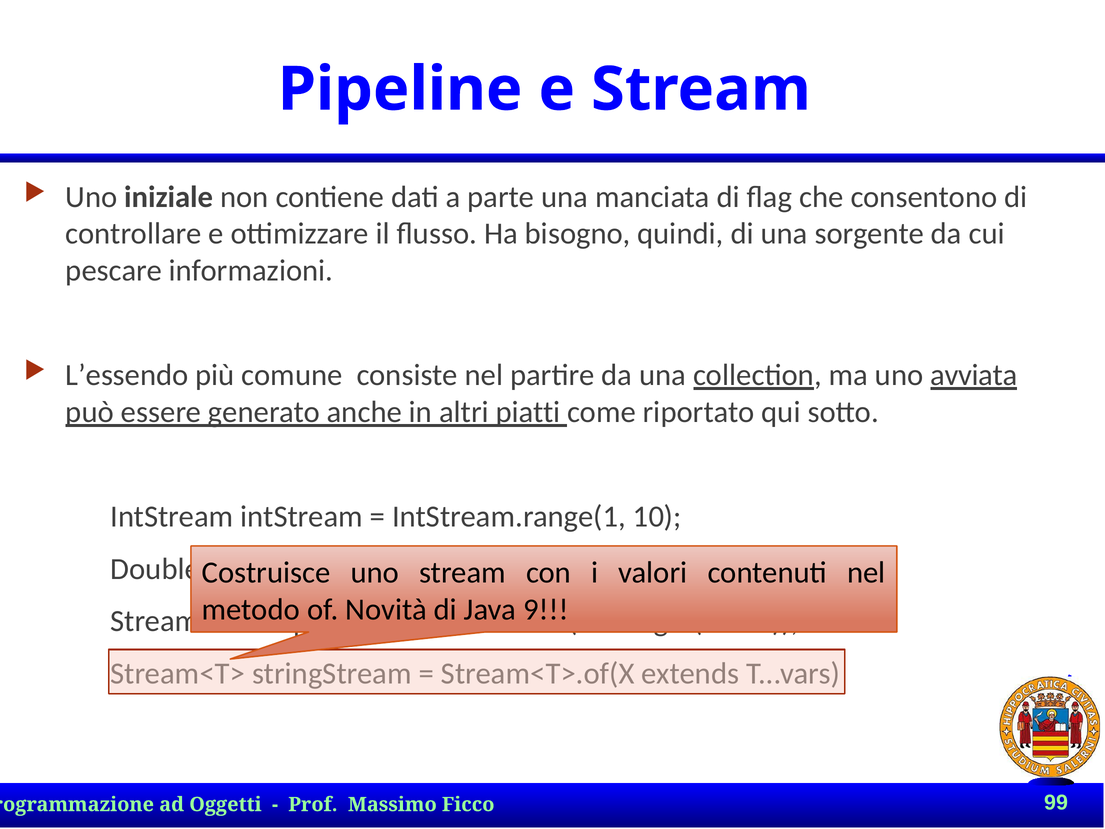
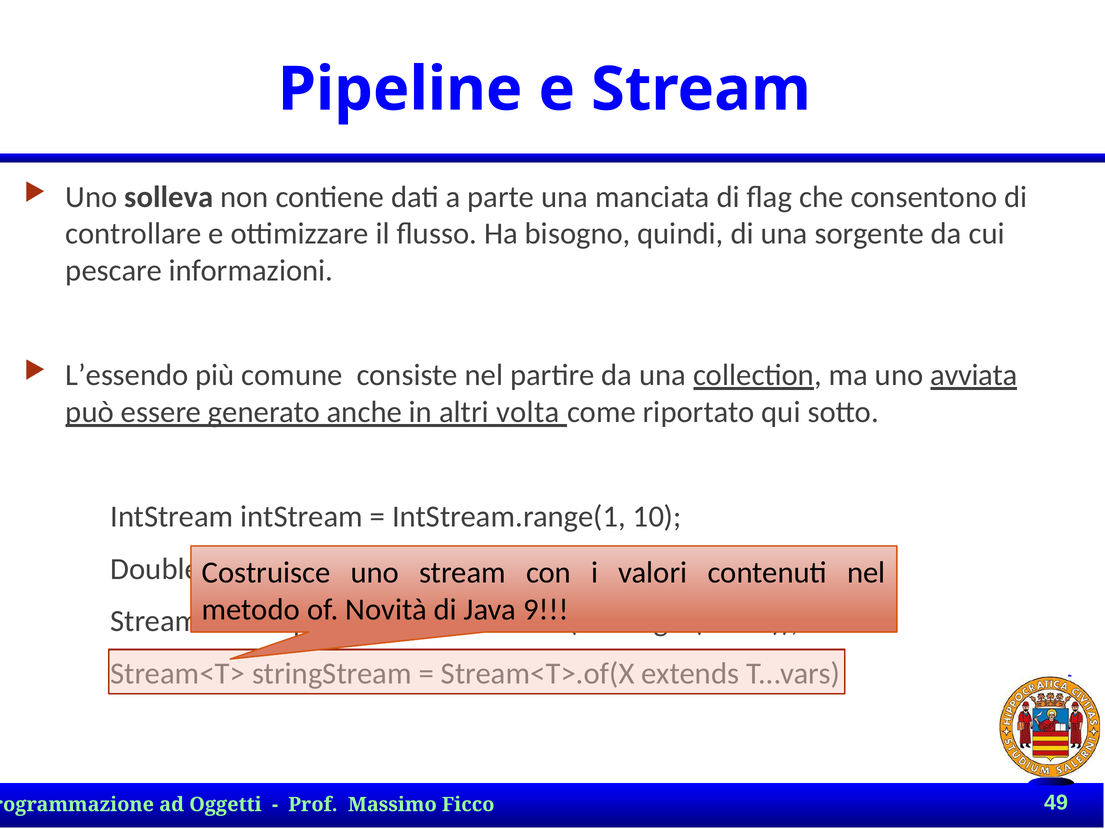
iniziale: iniziale -> solleva (169, 197)
piatti: piatti -> volta (528, 412)
99: 99 -> 49 (1056, 802)
